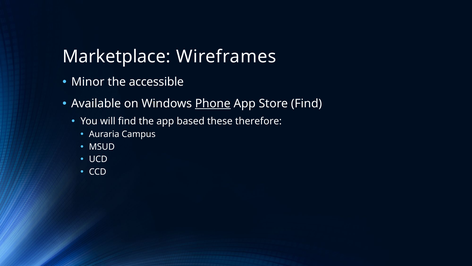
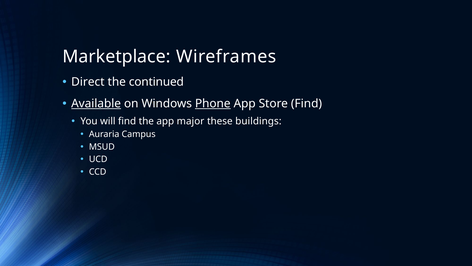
Minor: Minor -> Direct (88, 82)
accessible: accessible -> continued (156, 82)
Available underline: none -> present (96, 103)
based: based -> major (191, 121)
therefore: therefore -> buildings (258, 121)
